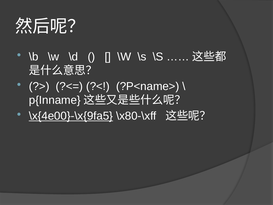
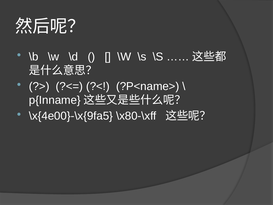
\x{4e00}-\x{9fa5 underline: present -> none (71, 116)
